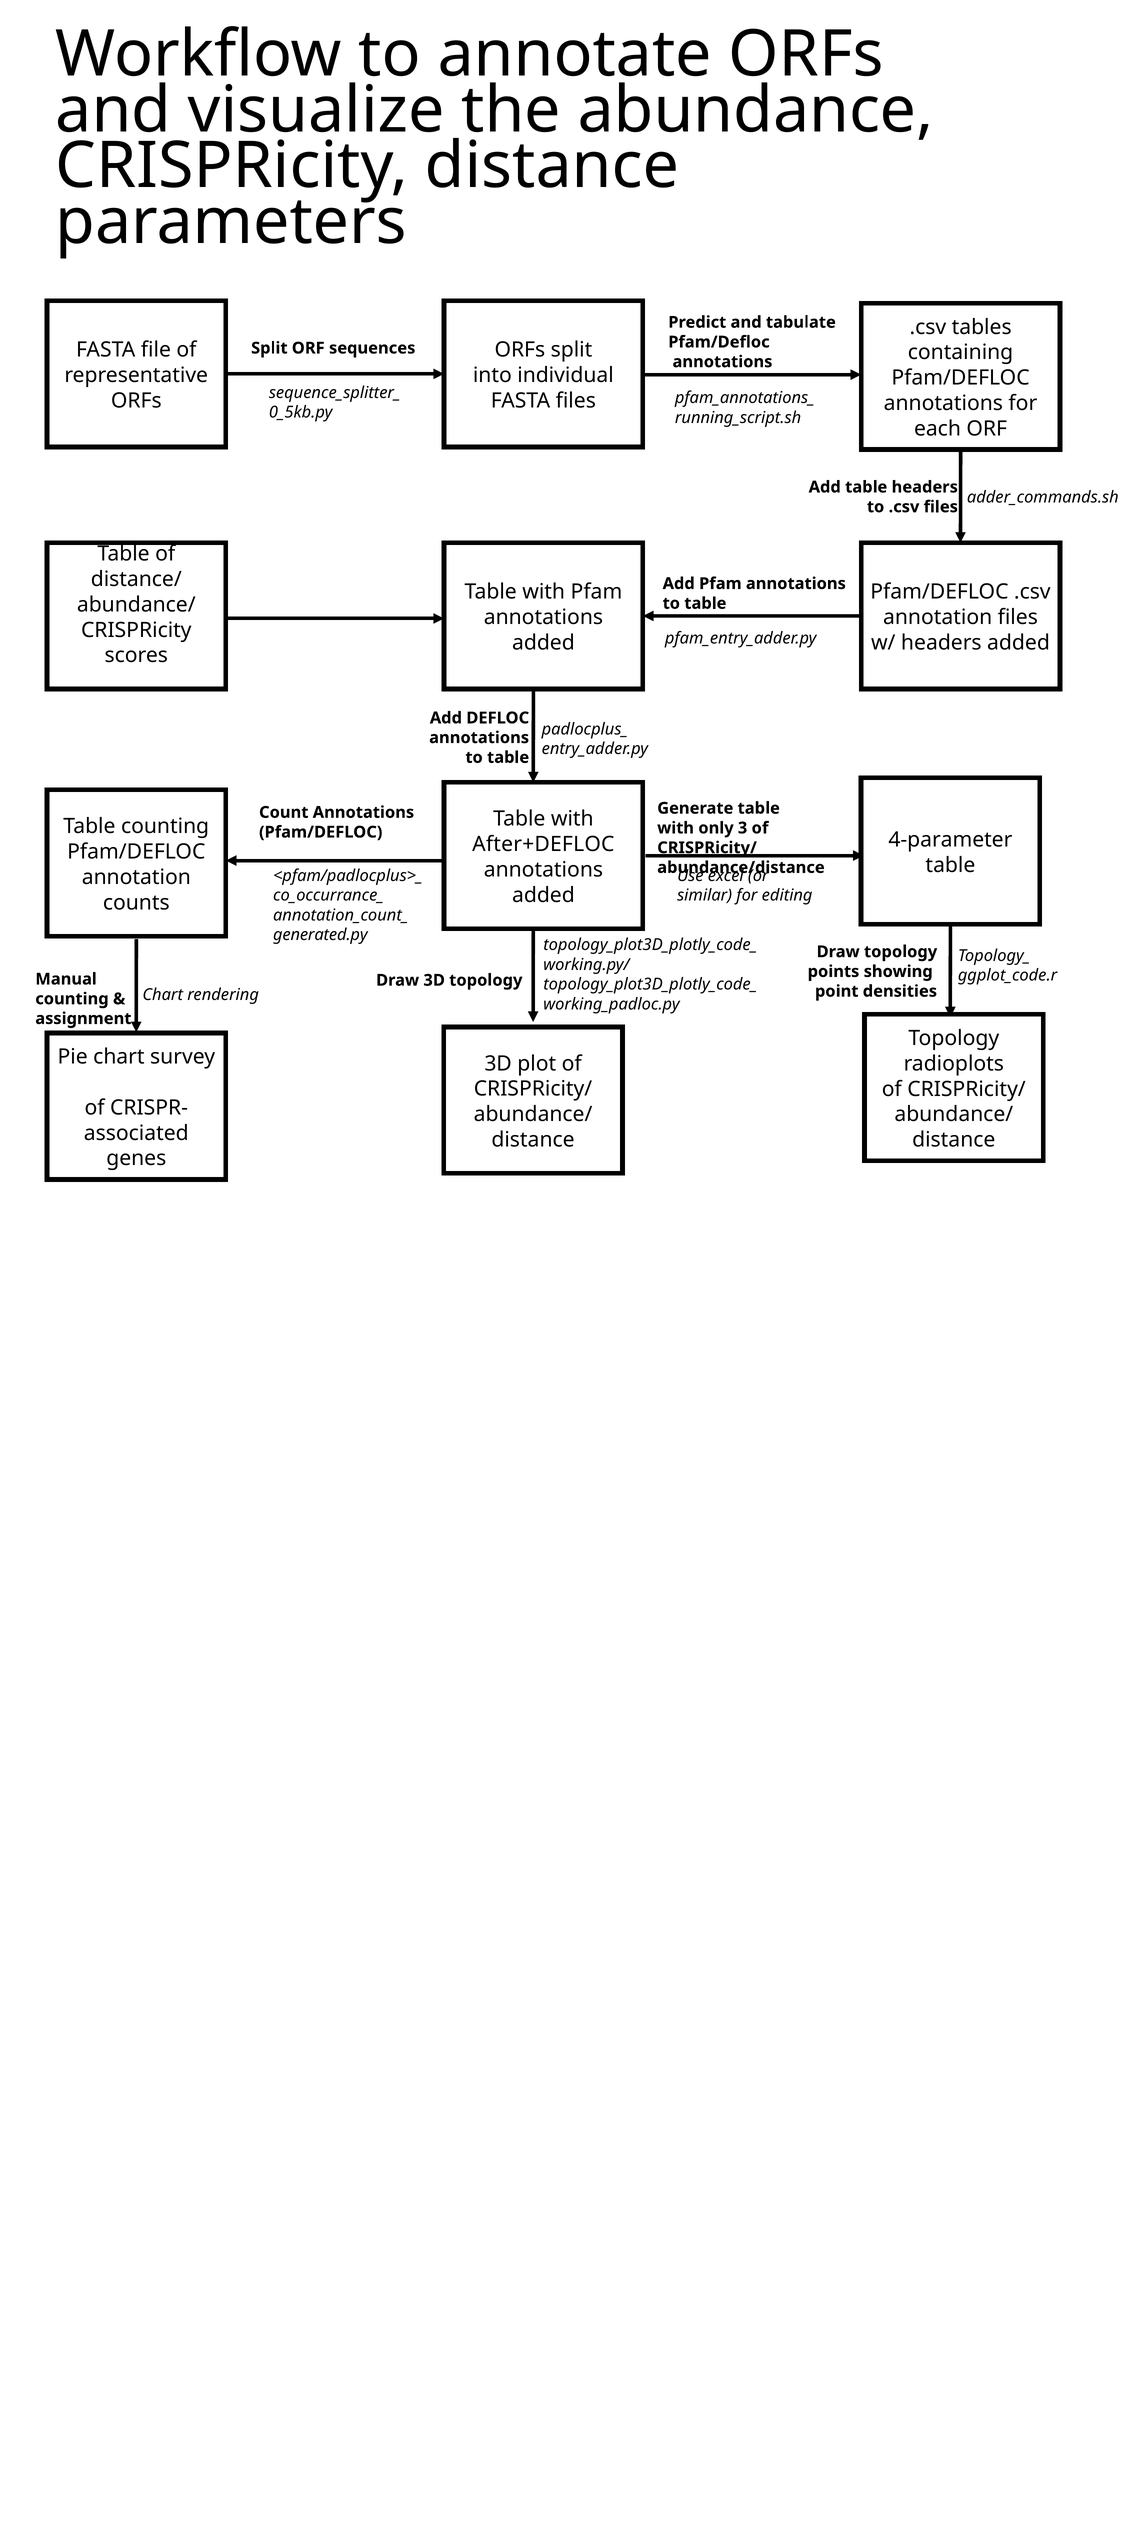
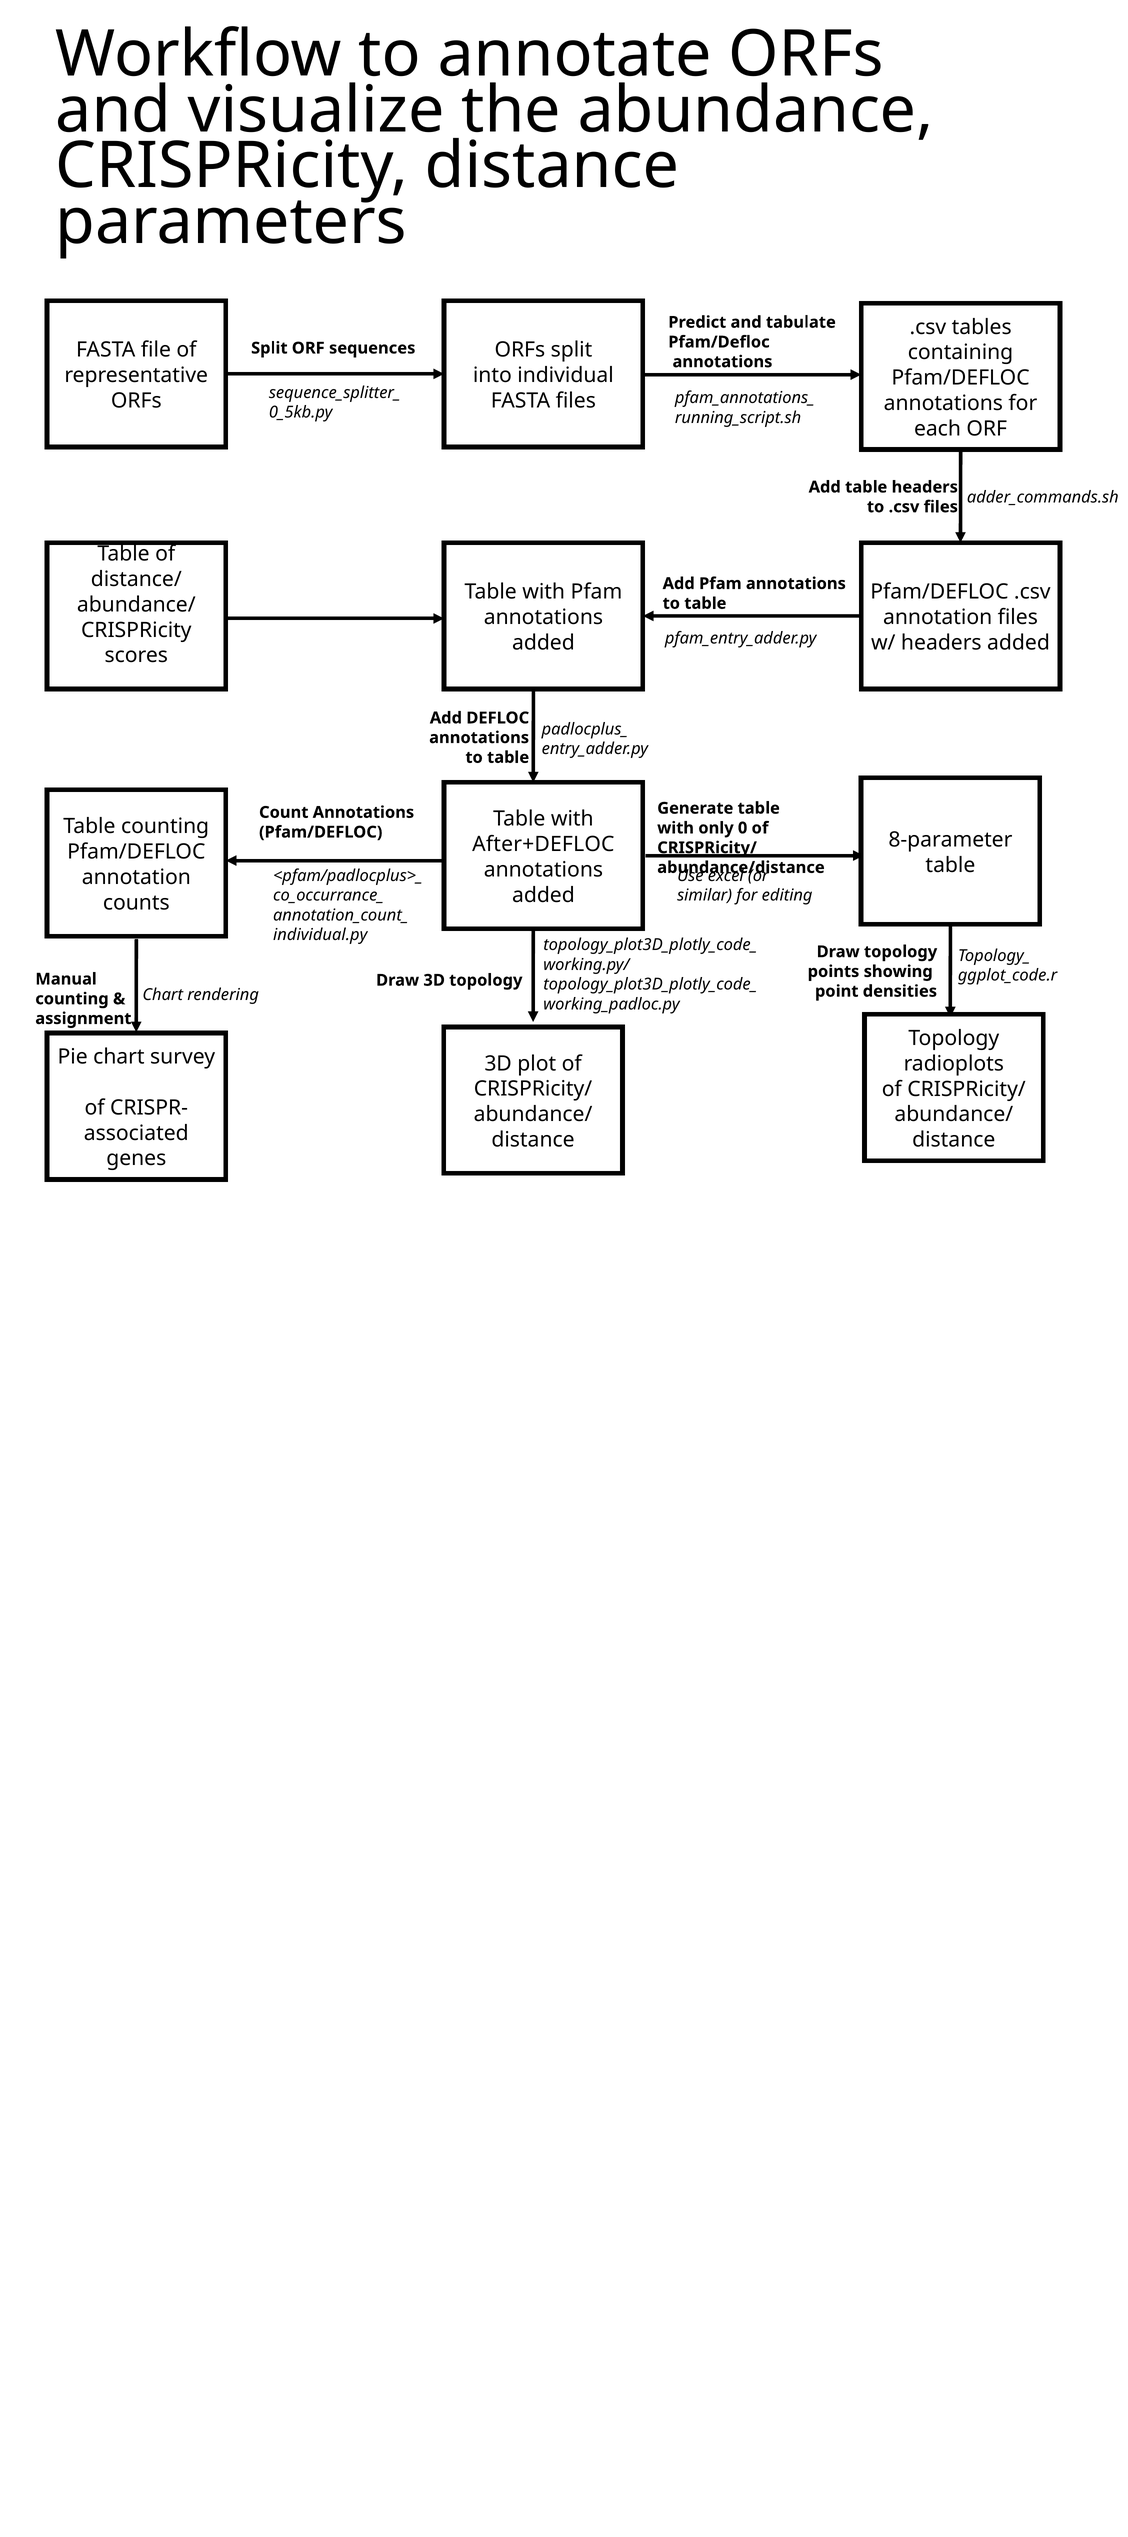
3: 3 -> 0 (743, 828)
4-parameter: 4-parameter -> 8-parameter (950, 840)
generated.py: generated.py -> individual.py (320, 935)
